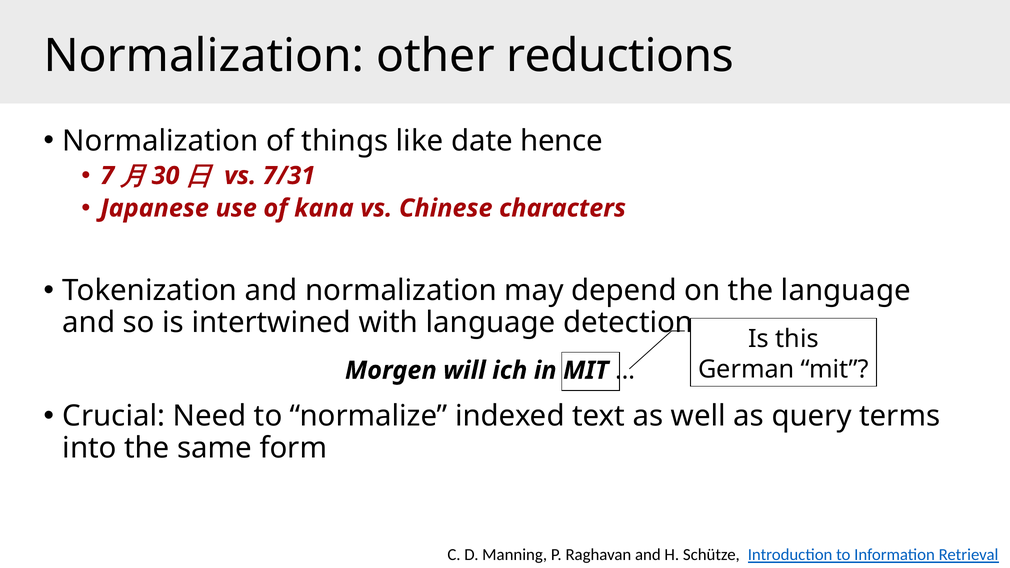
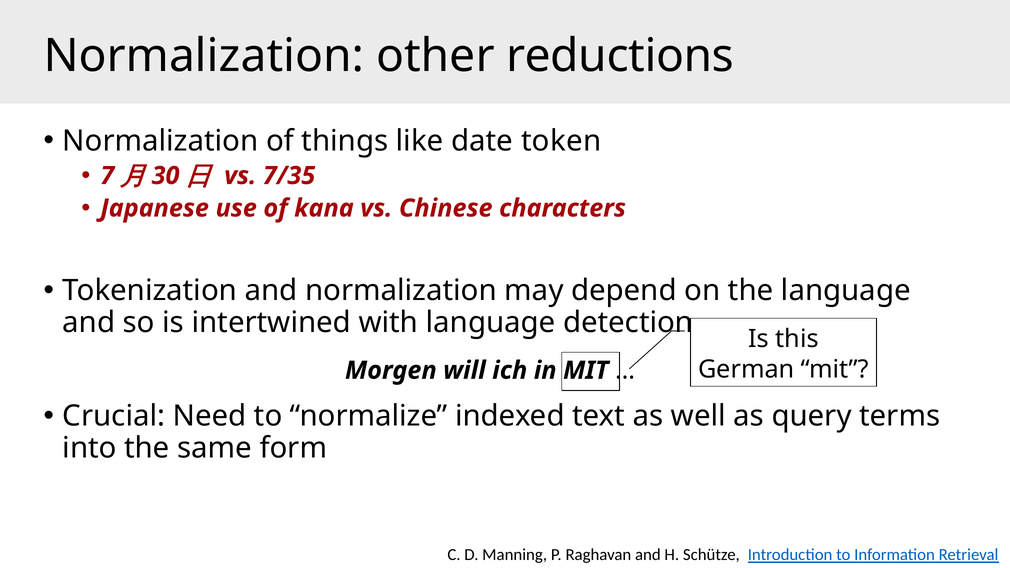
hence: hence -> token (561, 141)
7/31: 7/31 -> 7/35 (289, 176)
